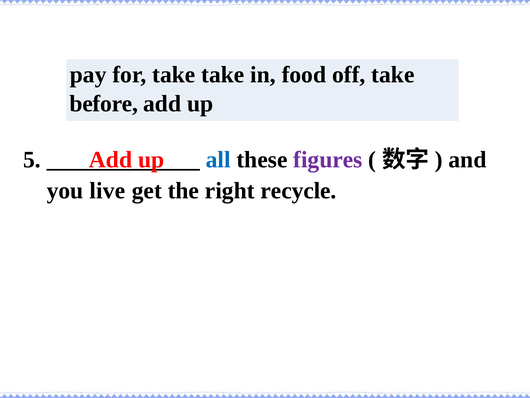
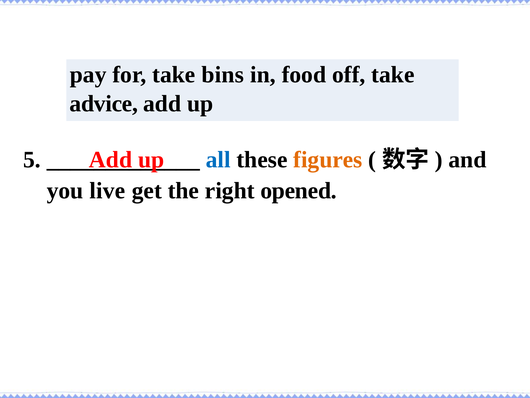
take take: take -> bins (223, 75)
before: before -> advice (104, 103)
figures colour: purple -> orange (328, 159)
recycle: recycle -> opened (299, 190)
